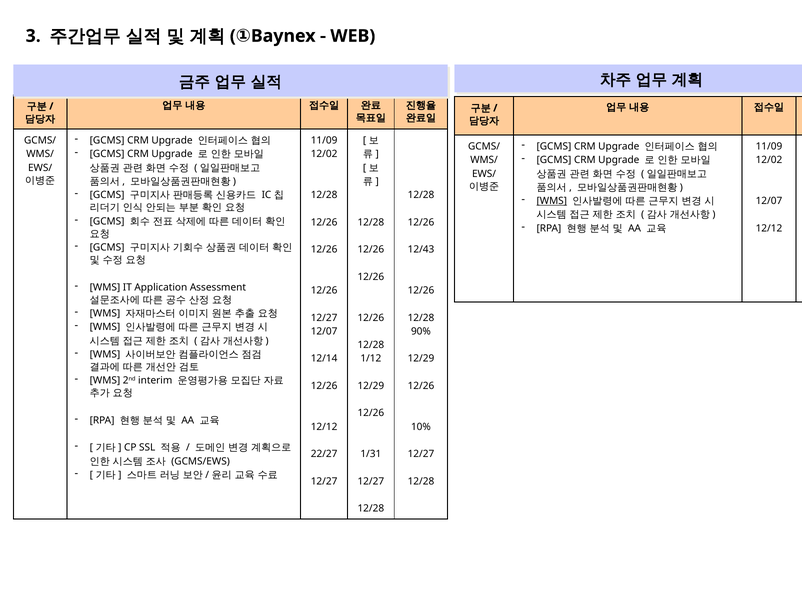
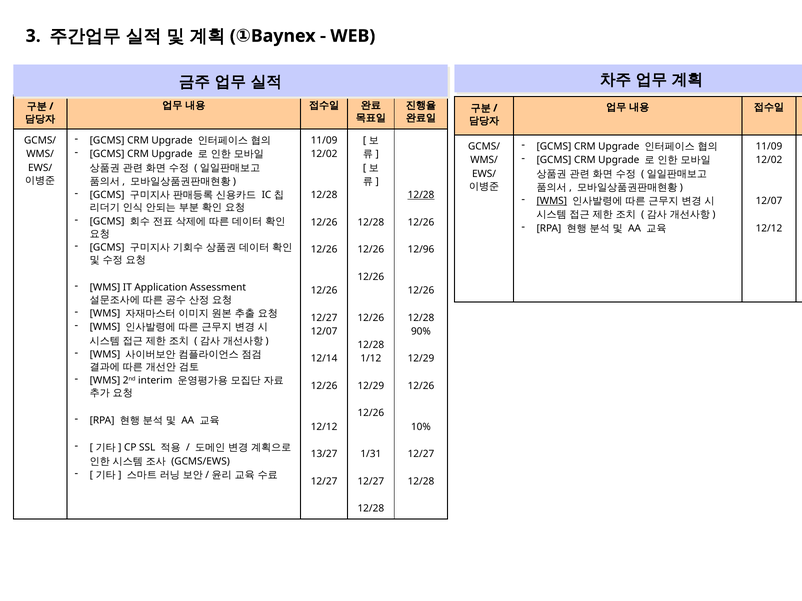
12/28 underline: none -> present (421, 195)
12/43: 12/43 -> 12/96 (421, 250)
22/27: 22/27 -> 13/27 (324, 454)
